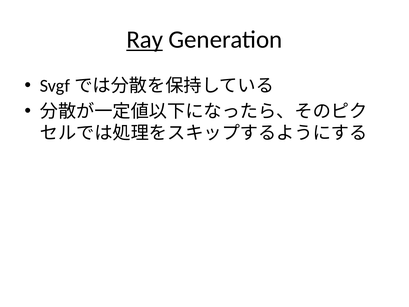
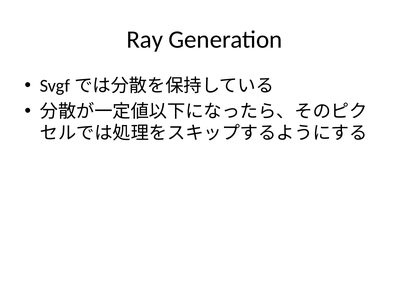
Ray underline: present -> none (145, 40)
